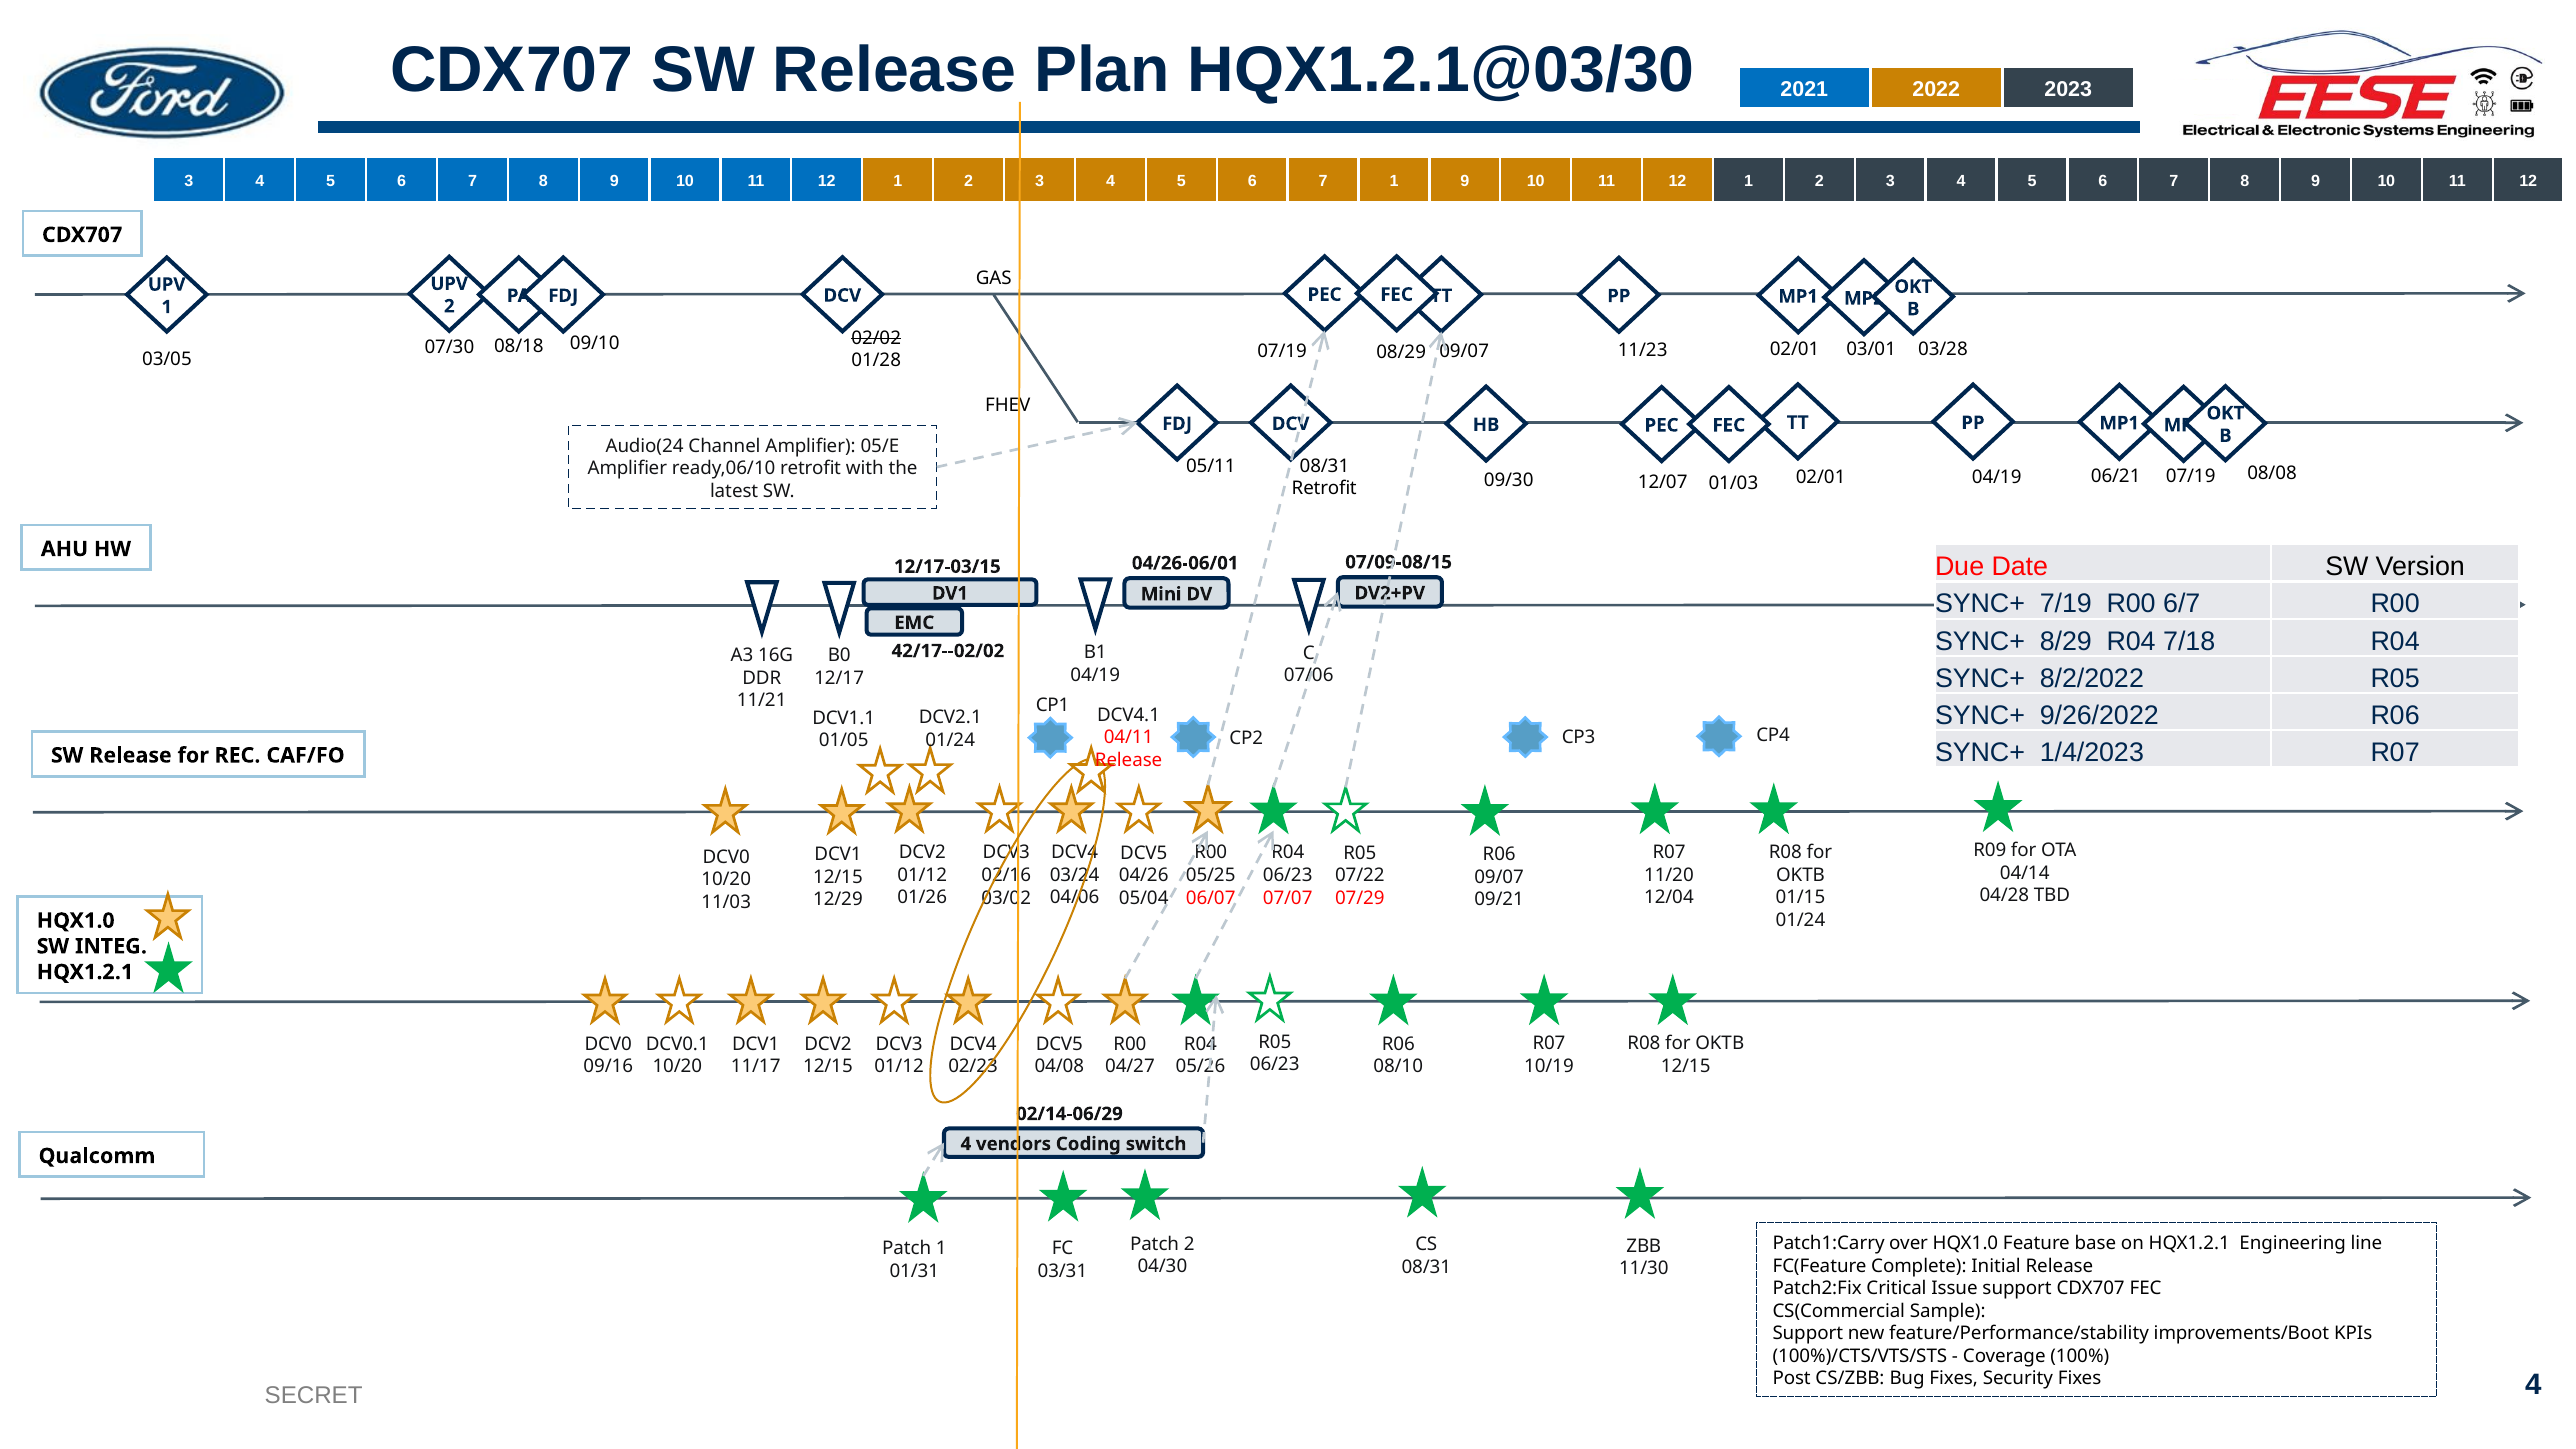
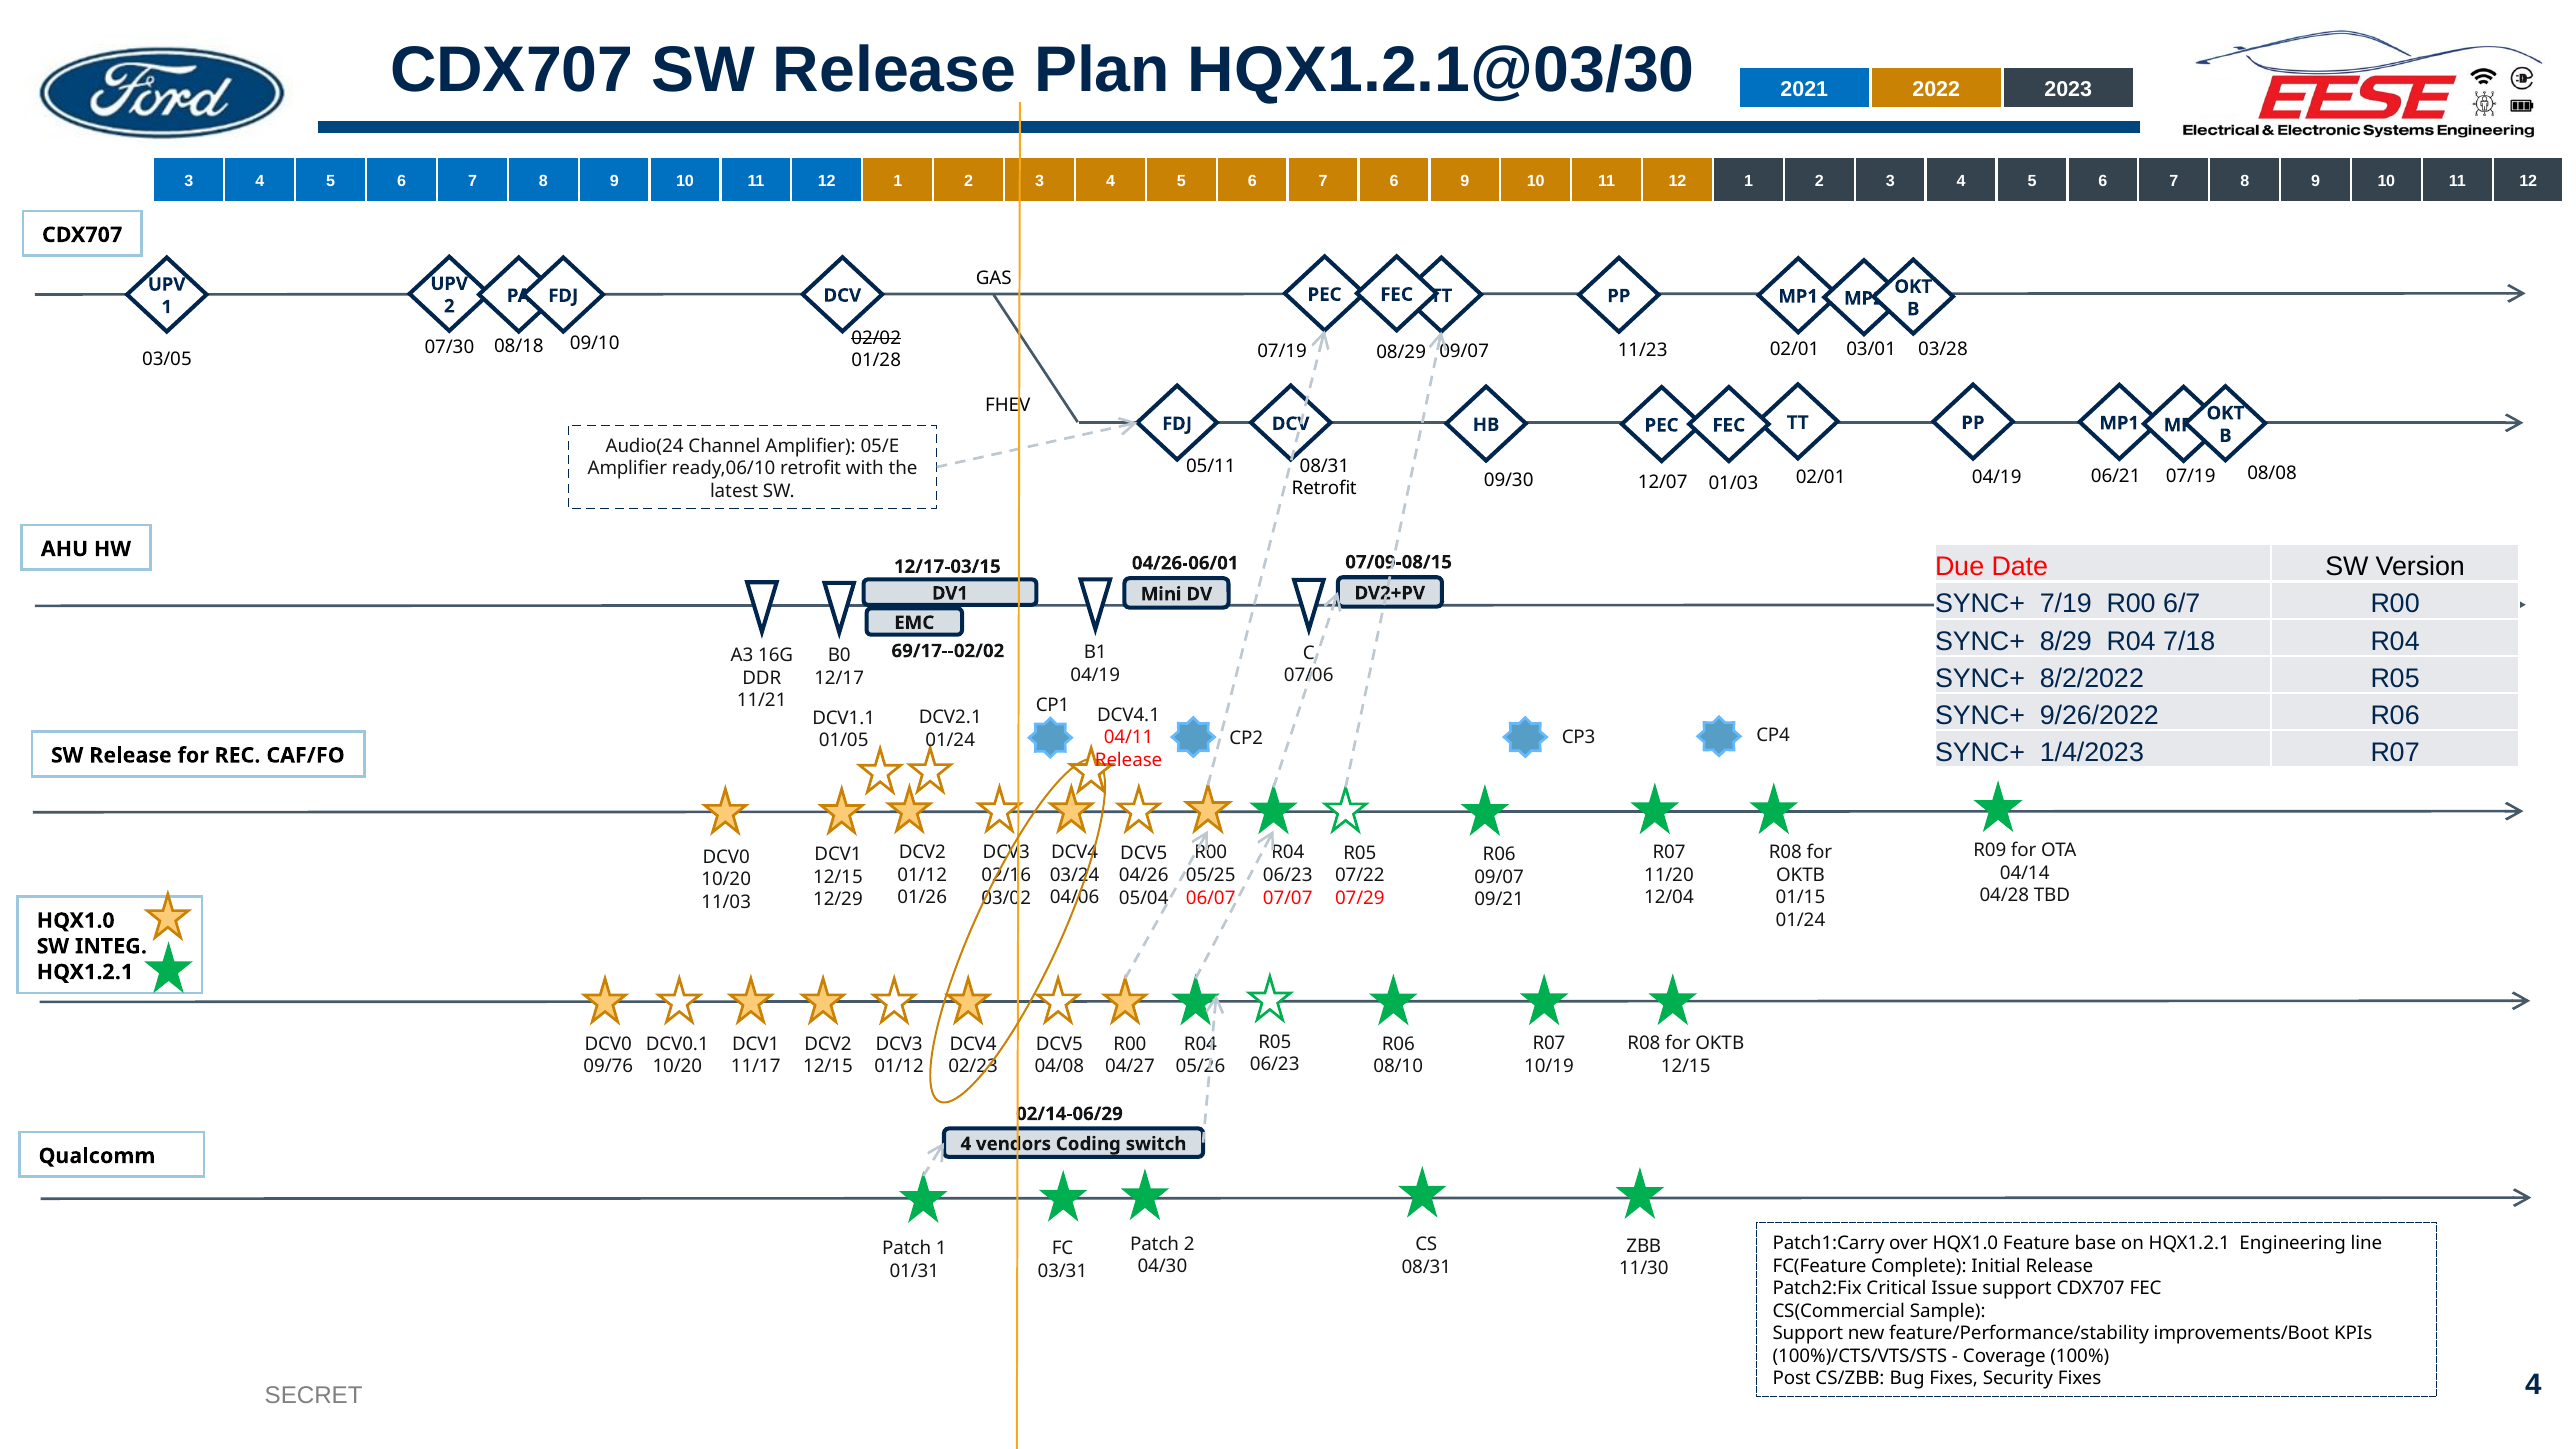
7 1: 1 -> 6 (1394, 181)
42/17--02/02: 42/17--02/02 -> 69/17--02/02 (948, 651)
09/16: 09/16 -> 09/76 (608, 1066)
